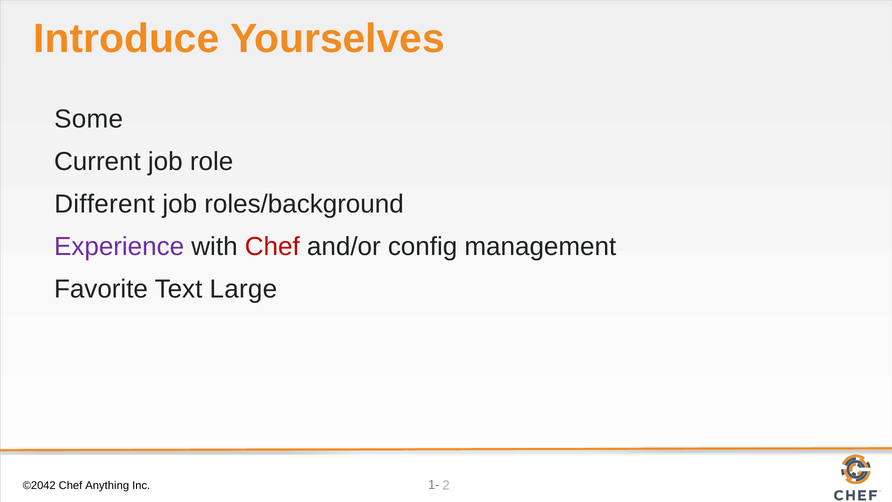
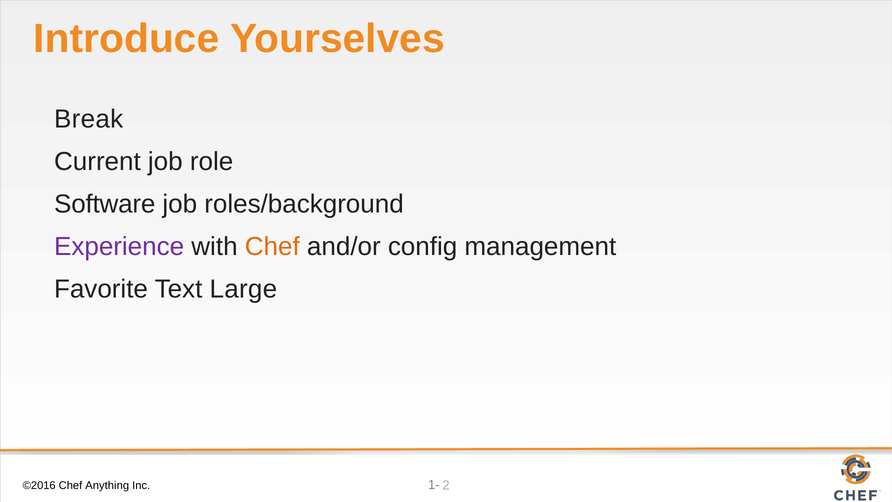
Some: Some -> Break (89, 119)
Different: Different -> Software (105, 204)
Chef colour: red -> orange (272, 246)
©2042: ©2042 -> ©2016 (39, 485)
